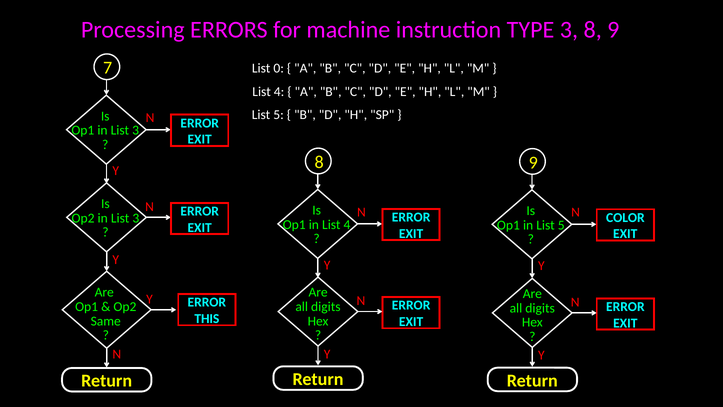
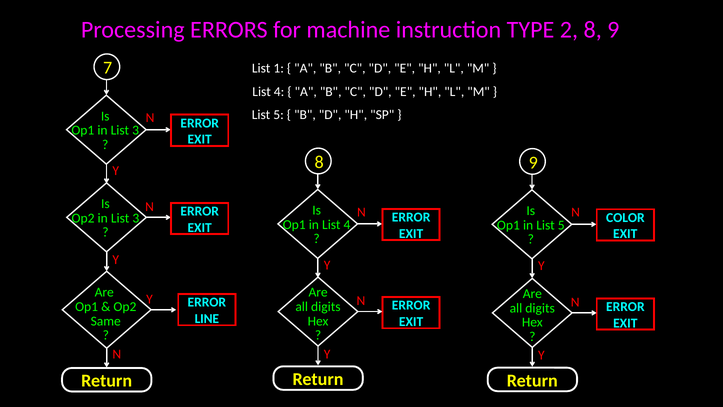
TYPE 3: 3 -> 2 (569, 30)
0: 0 -> 1 (279, 68)
THIS: THIS -> LINE (207, 319)
